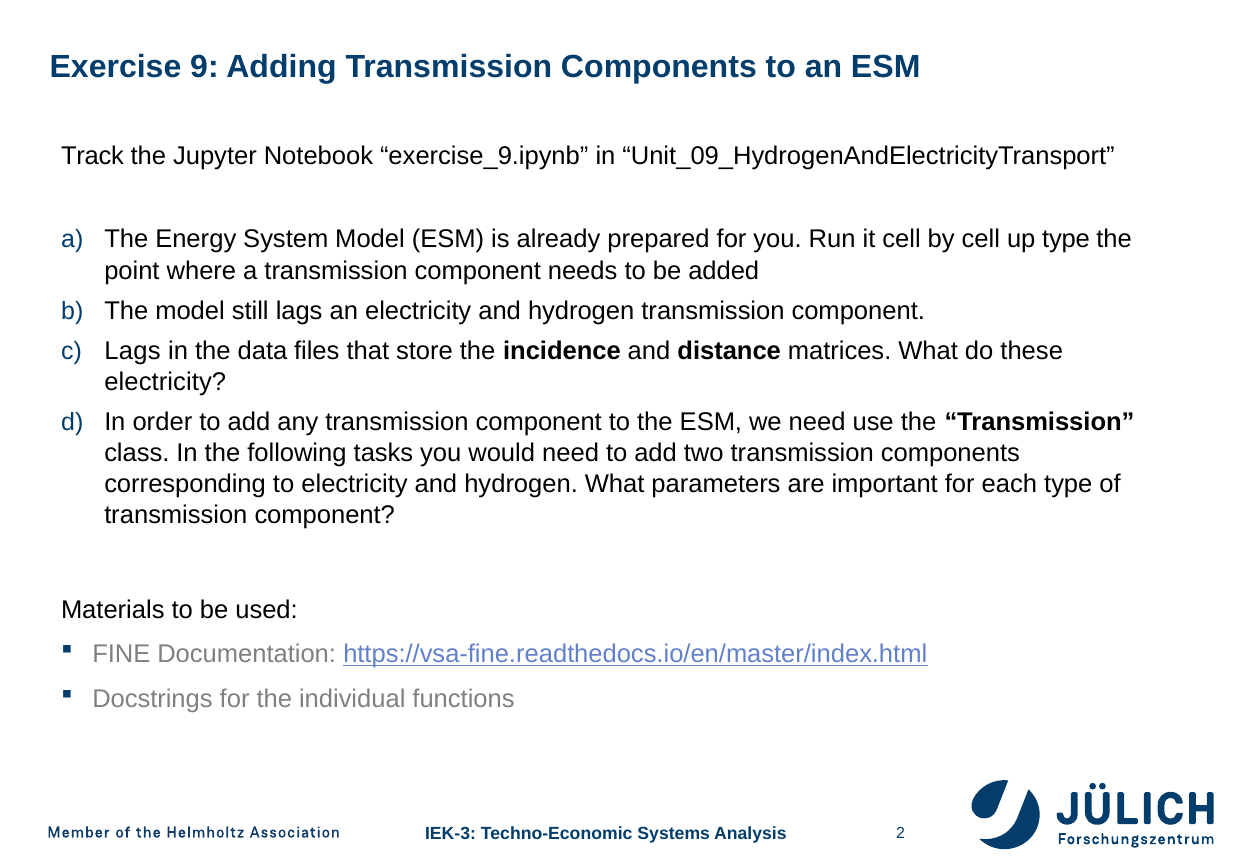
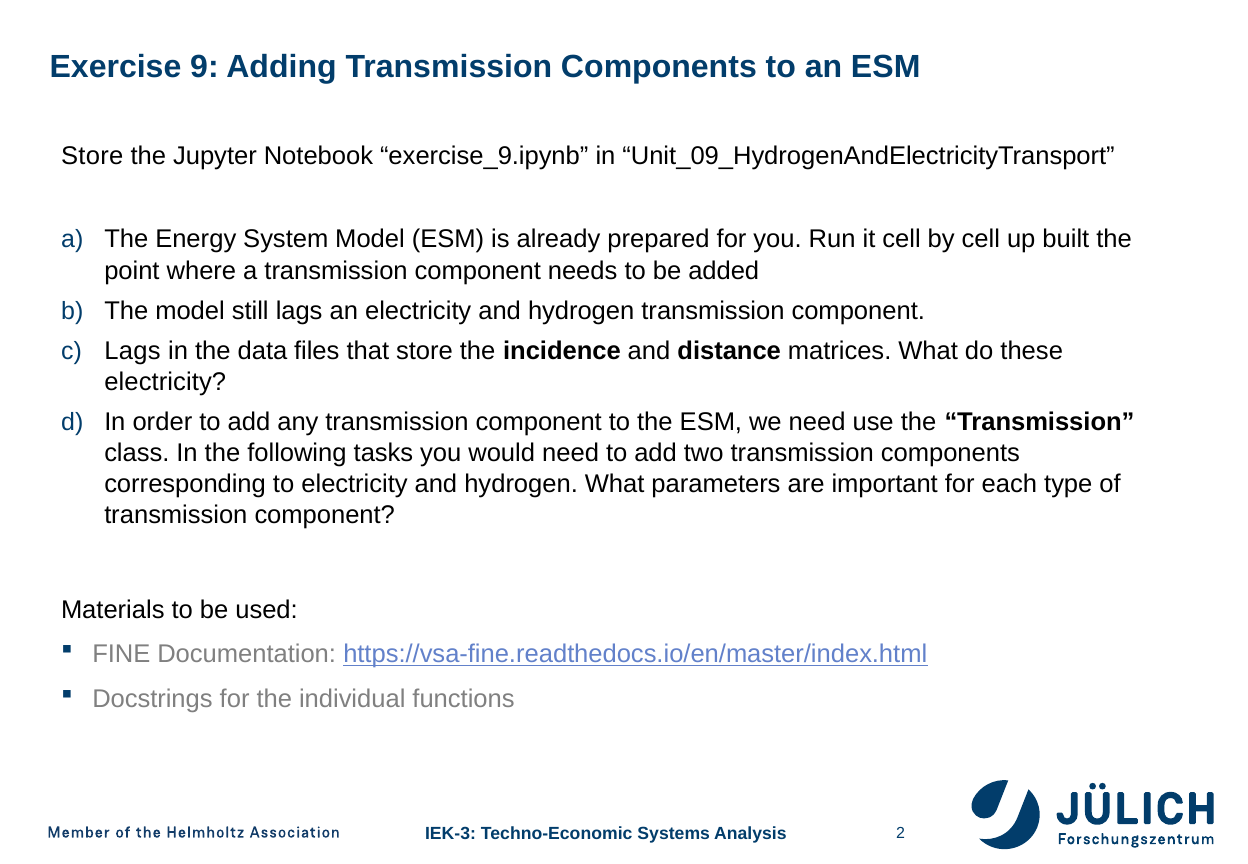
Track: Track -> Store (92, 156)
up type: type -> built (1066, 240)
